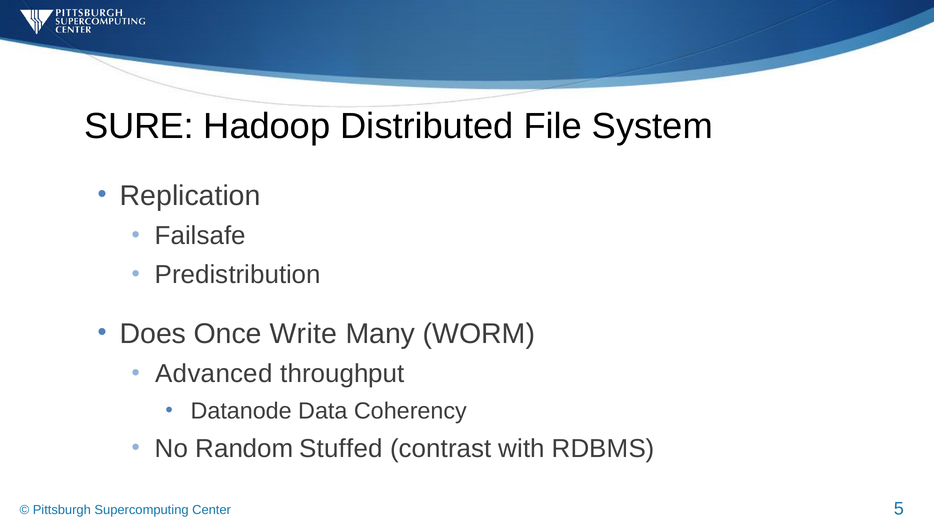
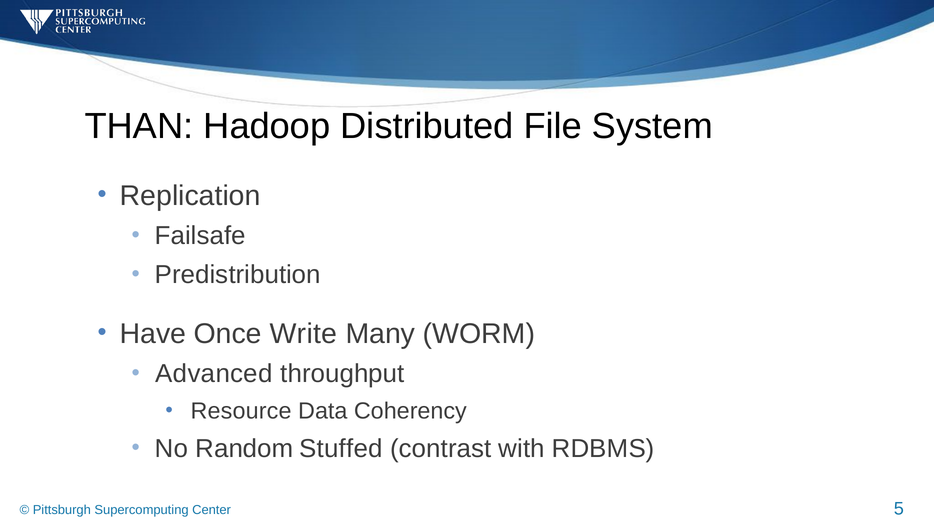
SURE: SURE -> THAN (139, 127)
Does: Does -> Have (153, 334)
Datanode: Datanode -> Resource (241, 411)
